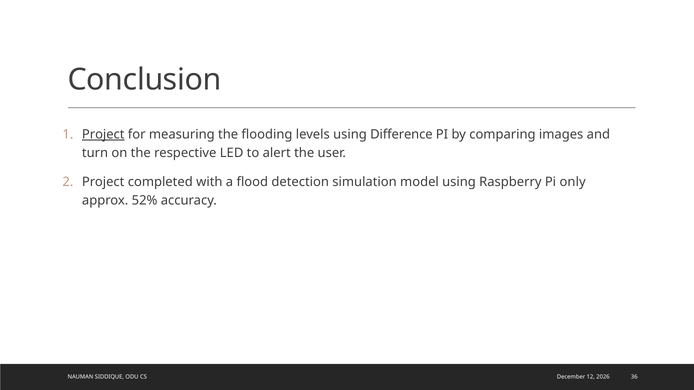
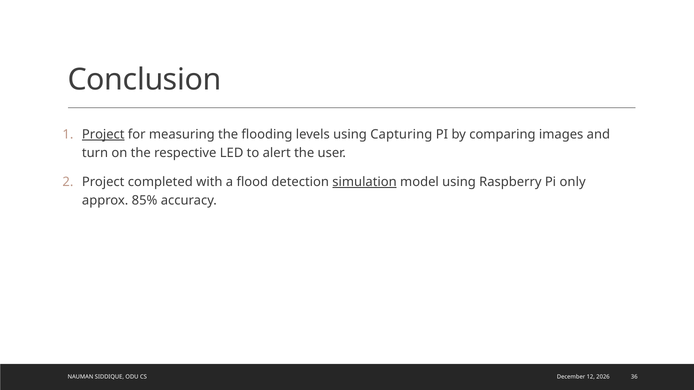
Difference: Difference -> Capturing (401, 134)
simulation underline: none -> present (365, 182)
52%: 52% -> 85% (145, 201)
